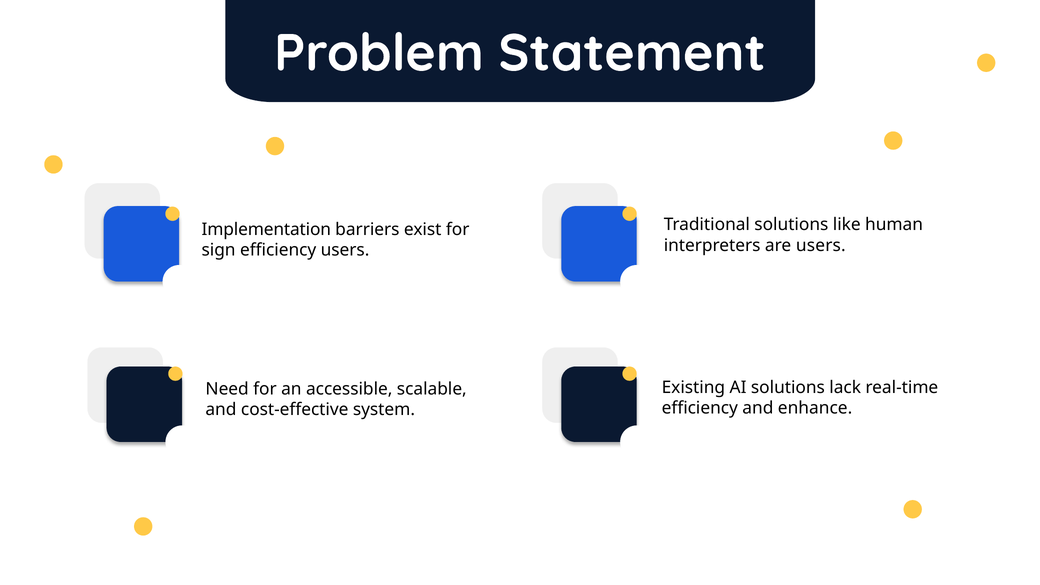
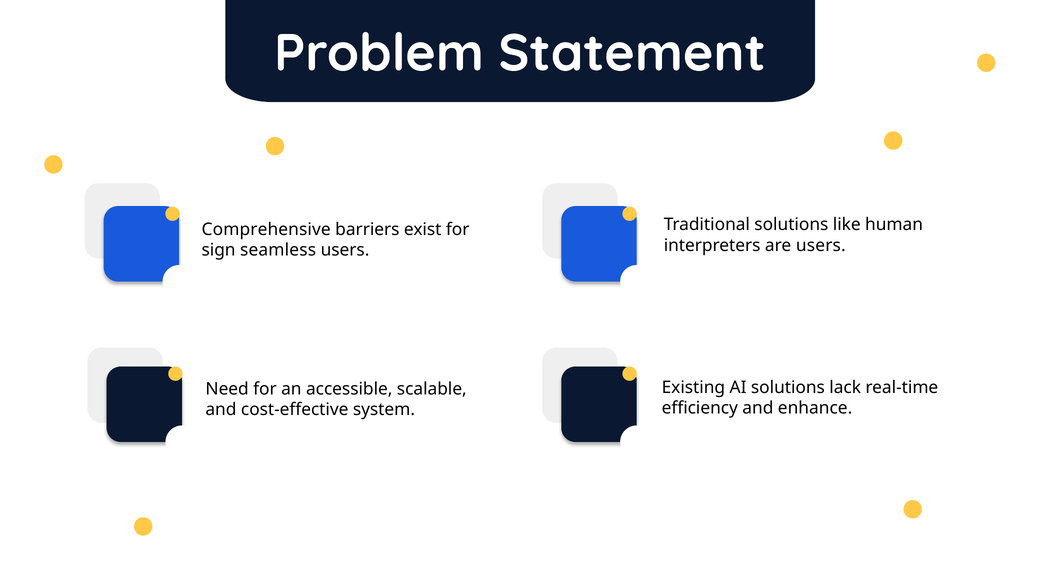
Implementation: Implementation -> Comprehensive (266, 229)
sign efficiency: efficiency -> seamless (278, 250)
